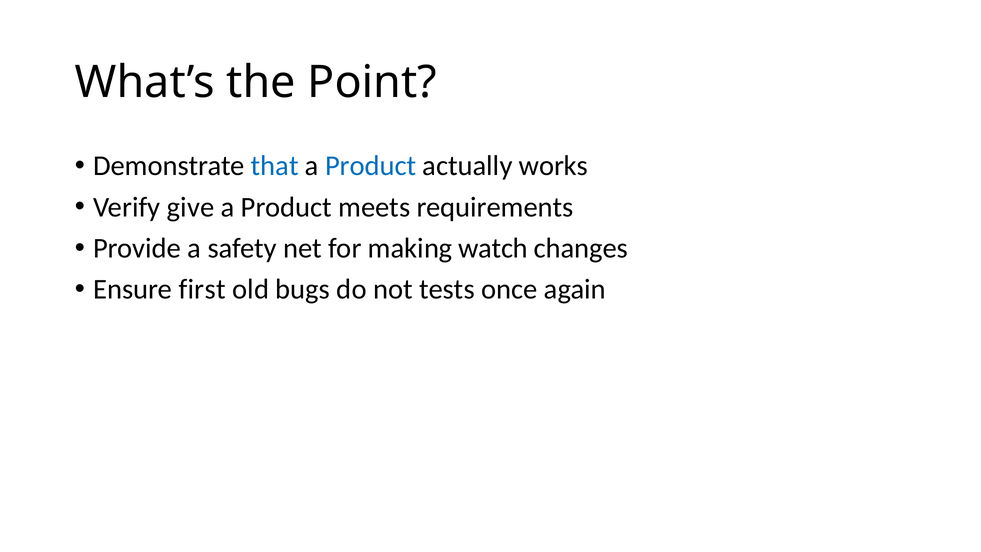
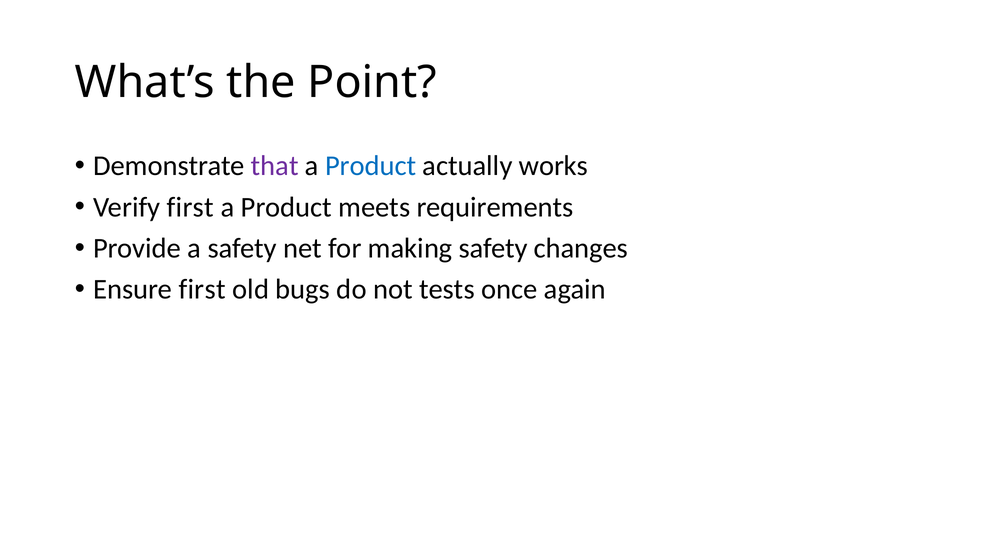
that colour: blue -> purple (275, 166)
Verify give: give -> first (190, 207)
making watch: watch -> safety (493, 248)
